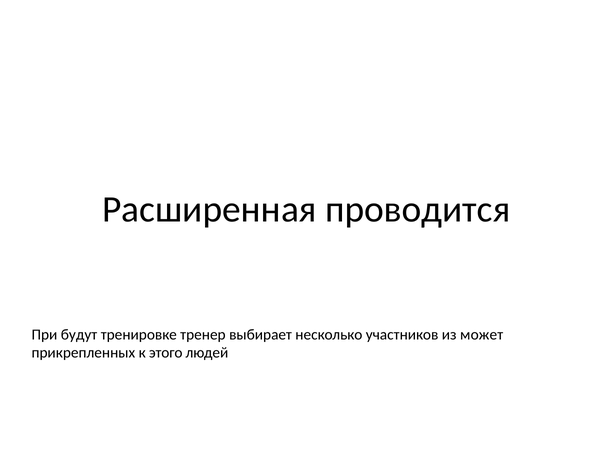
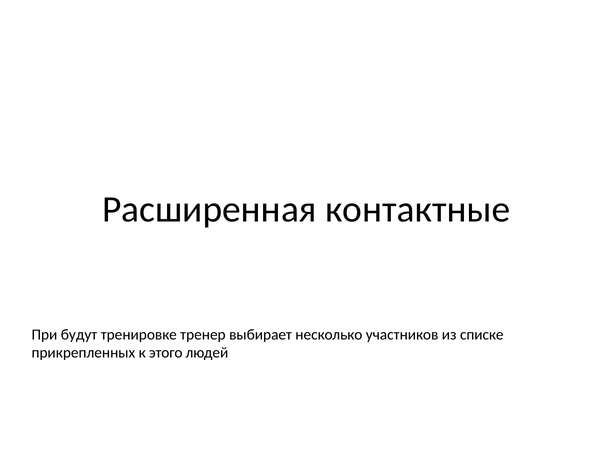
проводится: проводится -> контактные (418, 210)
может: может -> списке (482, 335)
